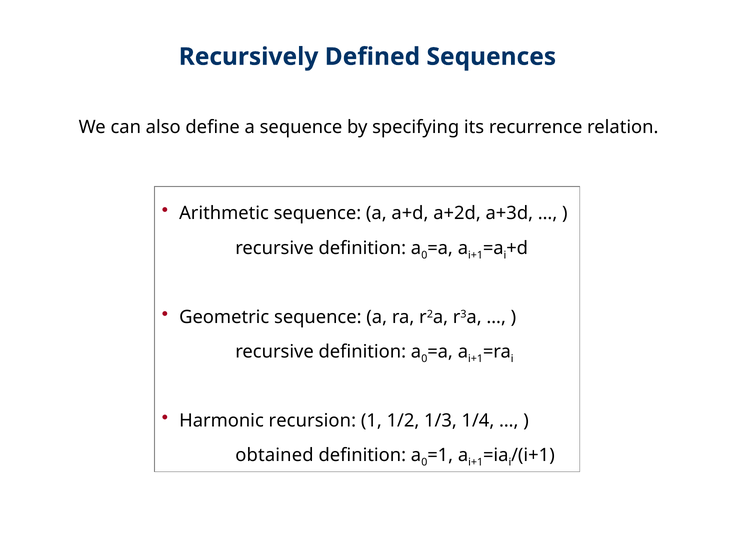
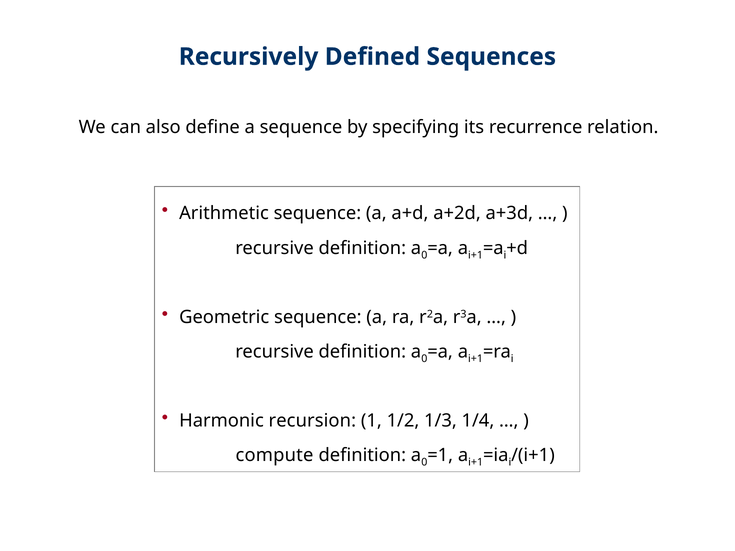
obtained: obtained -> compute (274, 456)
